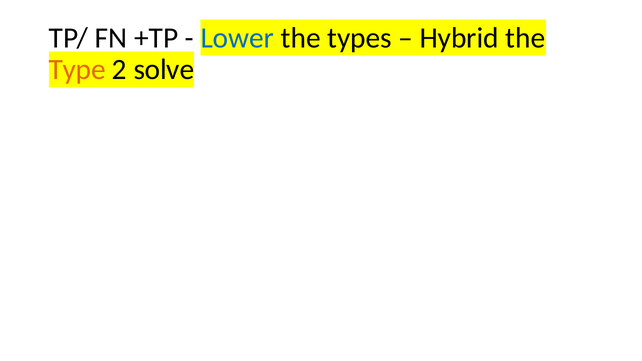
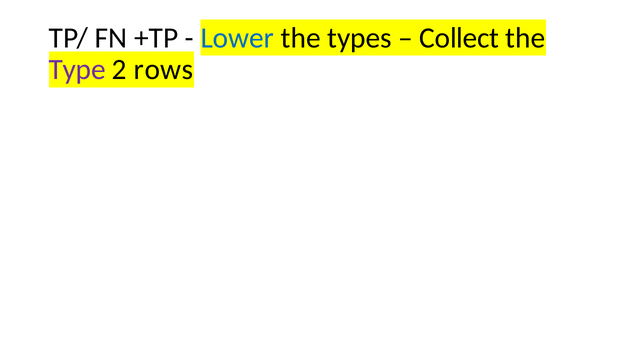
Hybrid: Hybrid -> Collect (459, 38)
Type colour: orange -> purple (77, 70)
solve: solve -> rows (164, 70)
